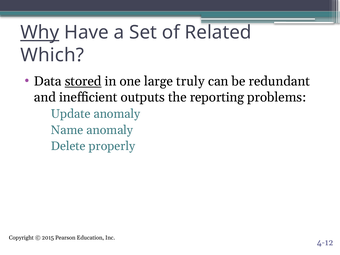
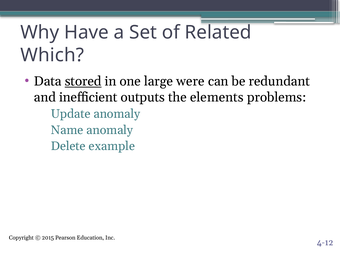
Why underline: present -> none (40, 32)
truly: truly -> were (190, 81)
reporting: reporting -> elements (217, 97)
properly: properly -> example (112, 146)
